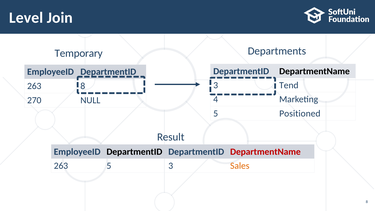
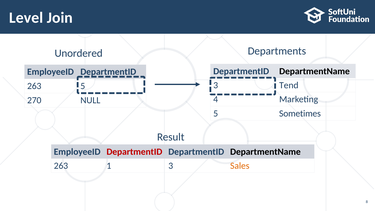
Temporary: Temporary -> Unordered (79, 53)
263 8: 8 -> 5 (83, 86)
Positioned: Positioned -> Sometimes (300, 113)
DepartmentID colour: black -> red (134, 152)
DepartmentName colour: red -> black (265, 152)
263 5: 5 -> 1 (109, 166)
